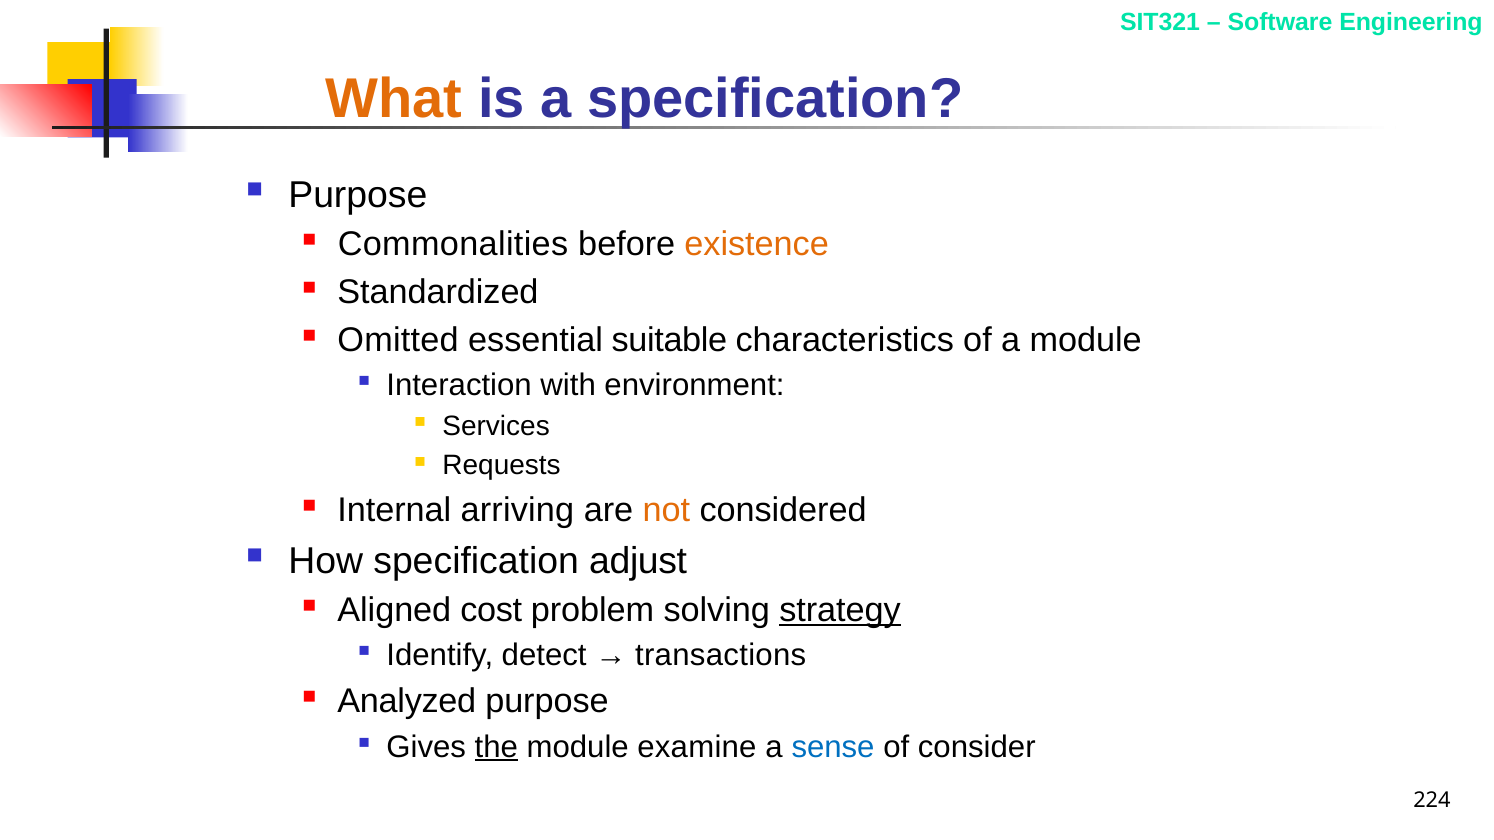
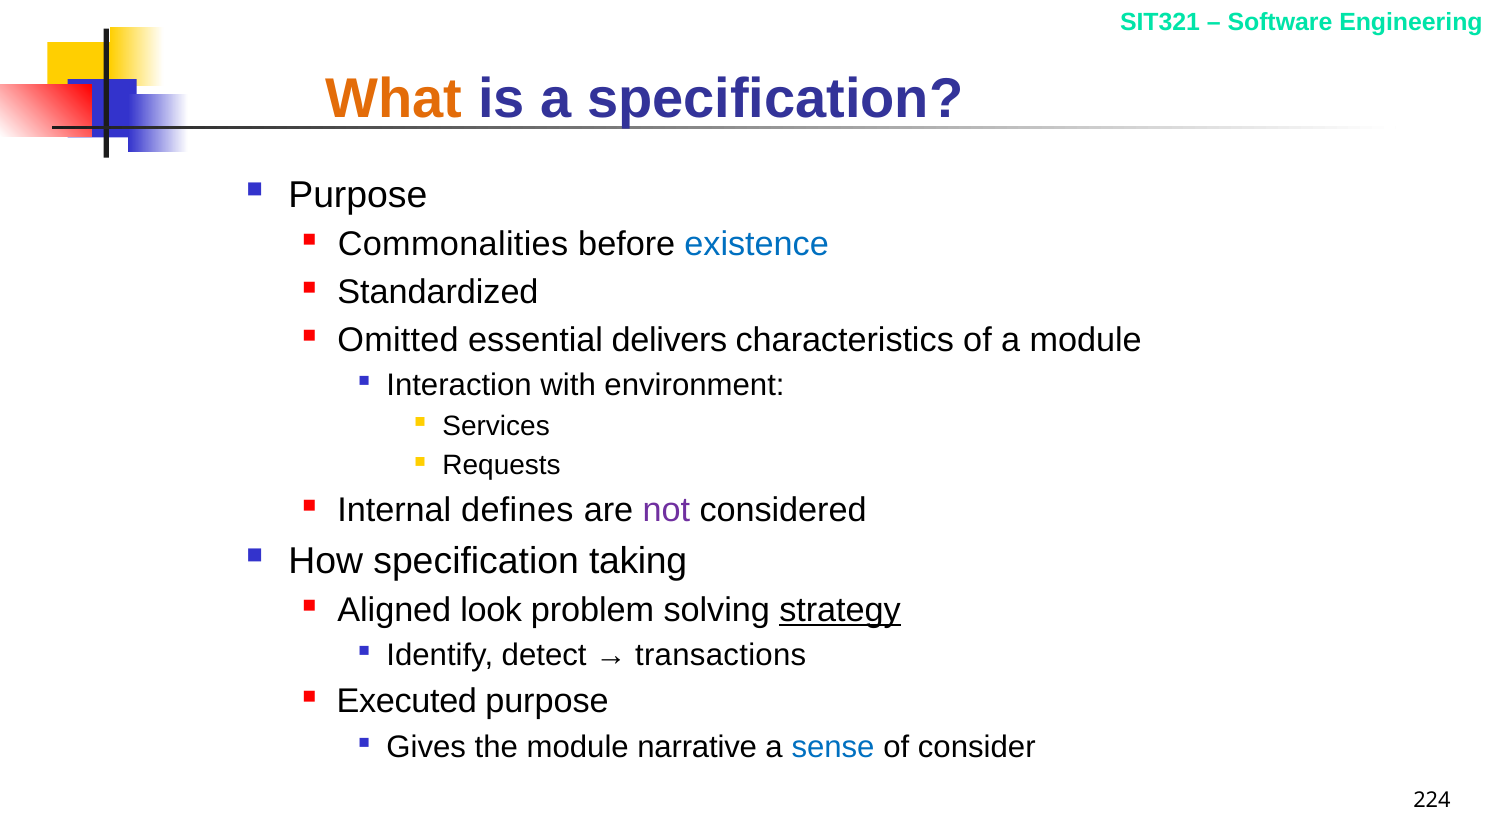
existence colour: orange -> blue (757, 245)
suitable: suitable -> delivers (669, 340)
arriving: arriving -> defines (517, 510)
not colour: orange -> purple (666, 510)
adjust: adjust -> taking (638, 561)
cost: cost -> look (491, 610)
Analyzed: Analyzed -> Executed (407, 702)
the underline: present -> none (496, 747)
examine: examine -> narrative (697, 747)
